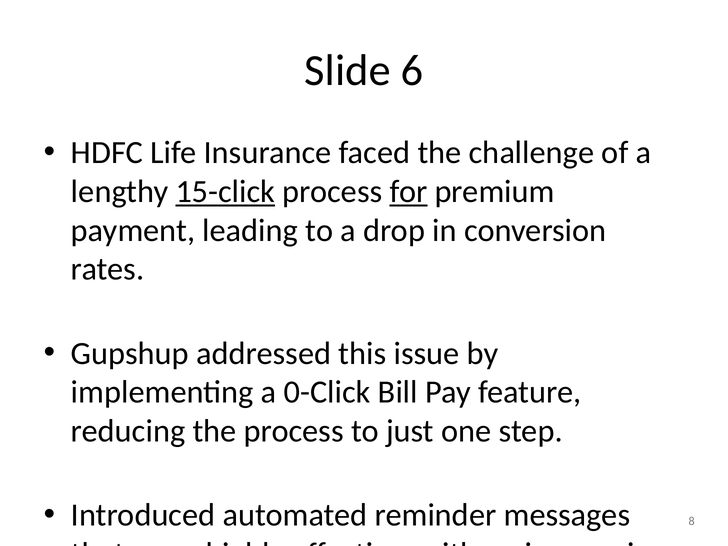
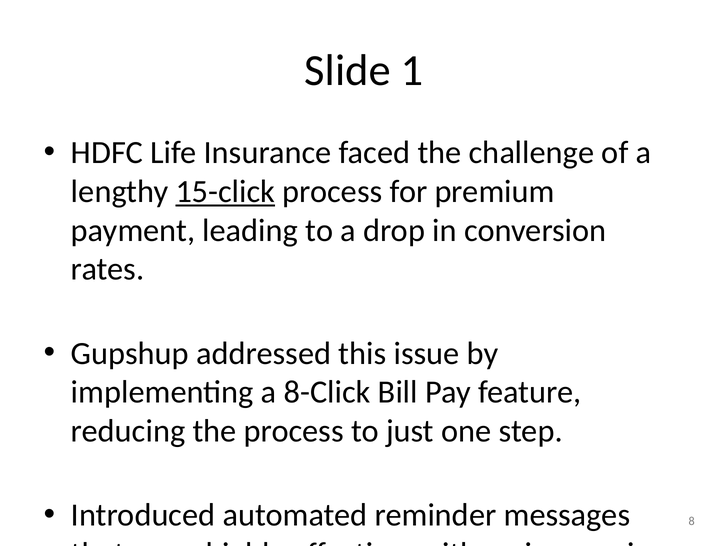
6: 6 -> 1 (412, 70)
for underline: present -> none (409, 192)
0-Click: 0-Click -> 8-Click (327, 392)
